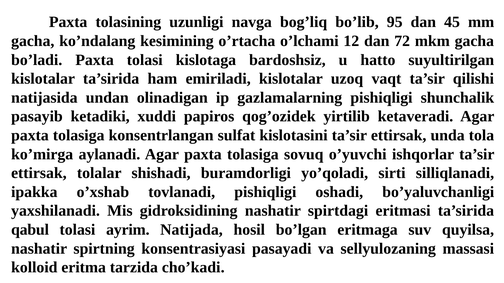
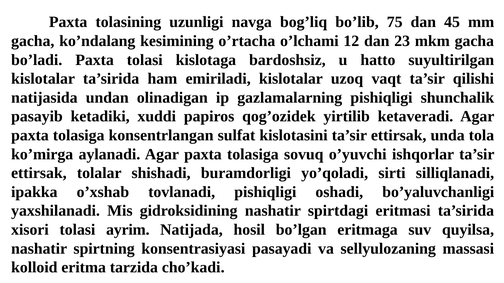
95: 95 -> 75 (395, 22)
72: 72 -> 23 (402, 41)
qabul: qabul -> xisori (30, 230)
